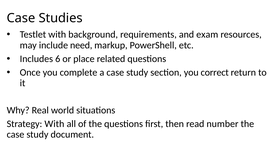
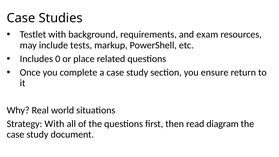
need: need -> tests (81, 45)
6: 6 -> 0 (58, 59)
correct: correct -> ensure (215, 72)
number: number -> diagram (223, 124)
